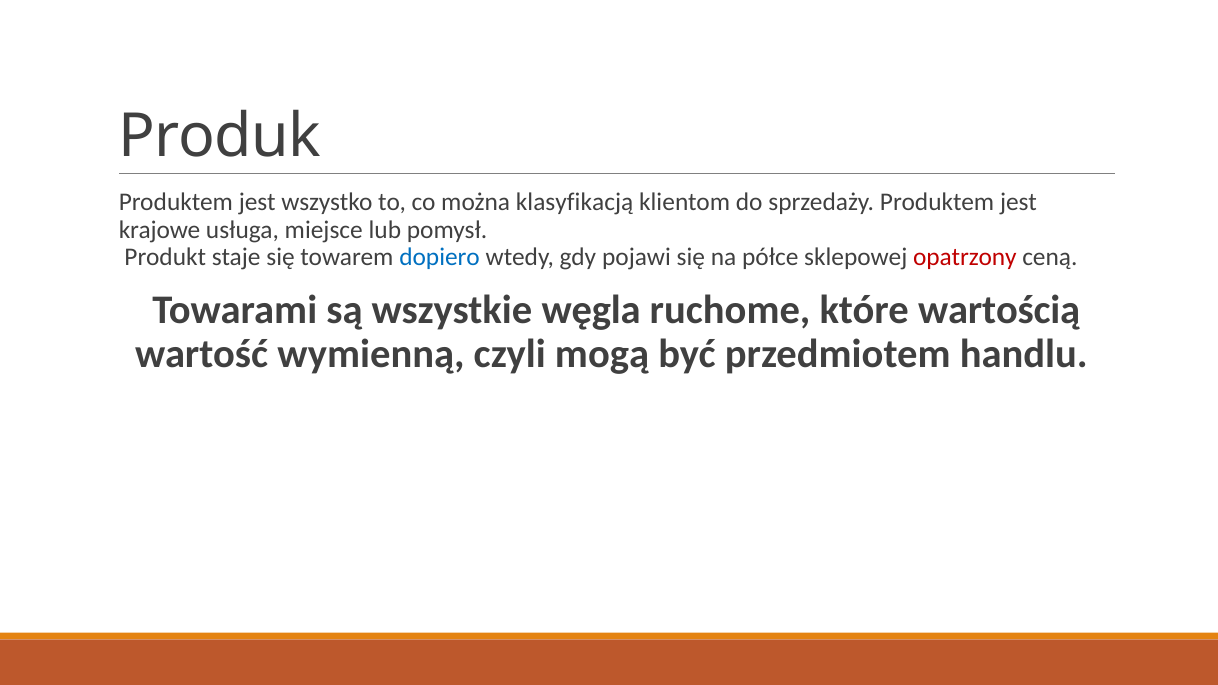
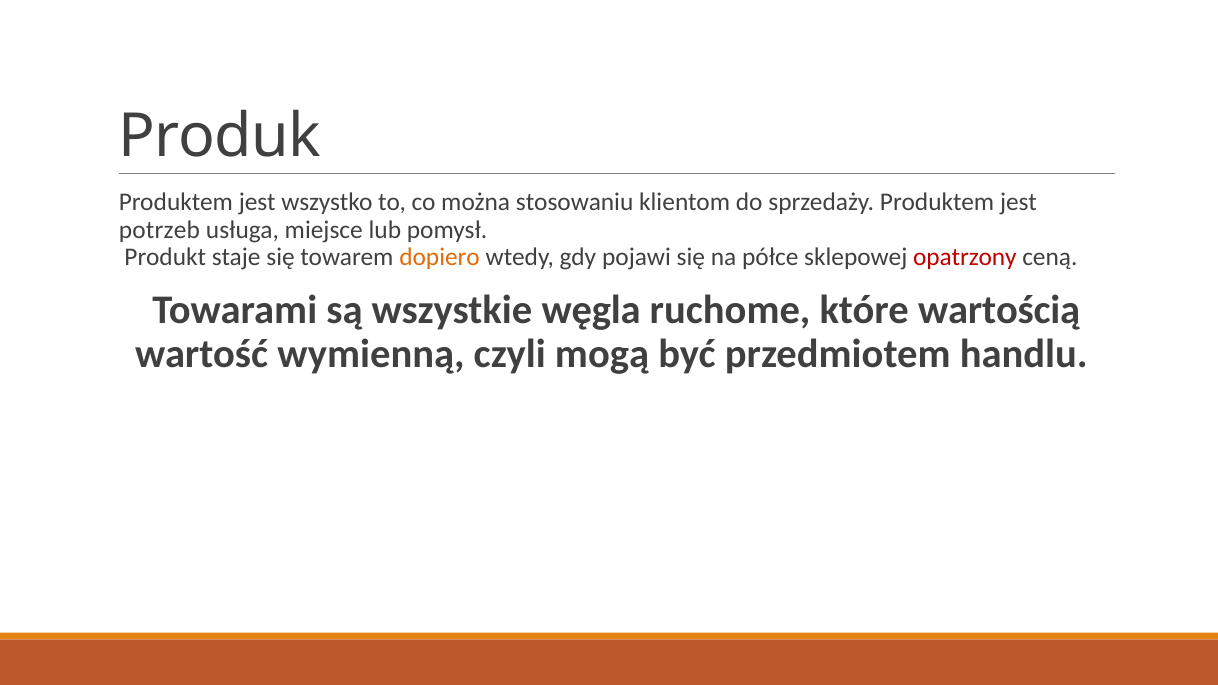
klasyfikacją: klasyfikacją -> stosowaniu (575, 203)
krajowe: krajowe -> potrzeb (159, 230)
dopiero colour: blue -> orange (440, 257)
